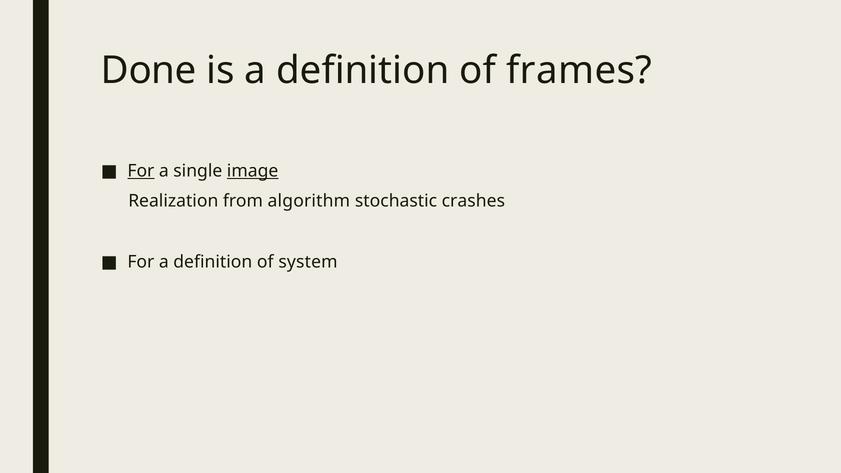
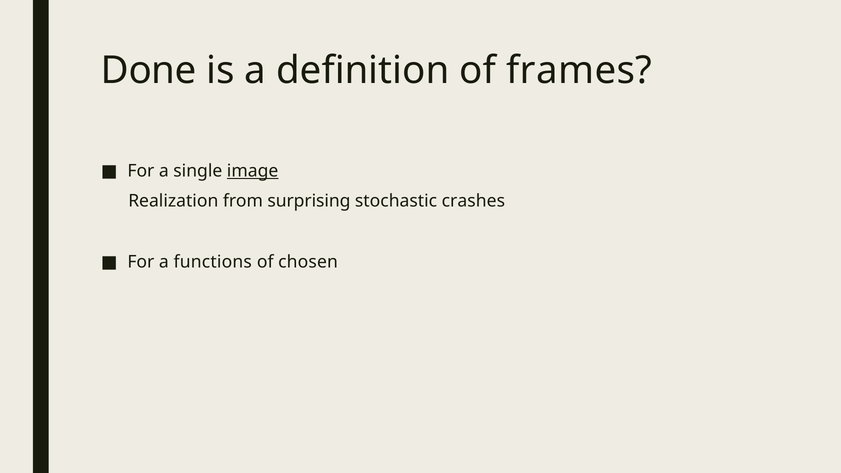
For underline: present -> none (141, 171)
algorithm: algorithm -> surprising (309, 201)
For a definition: definition -> functions (213, 262)
system: system -> chosen (308, 262)
